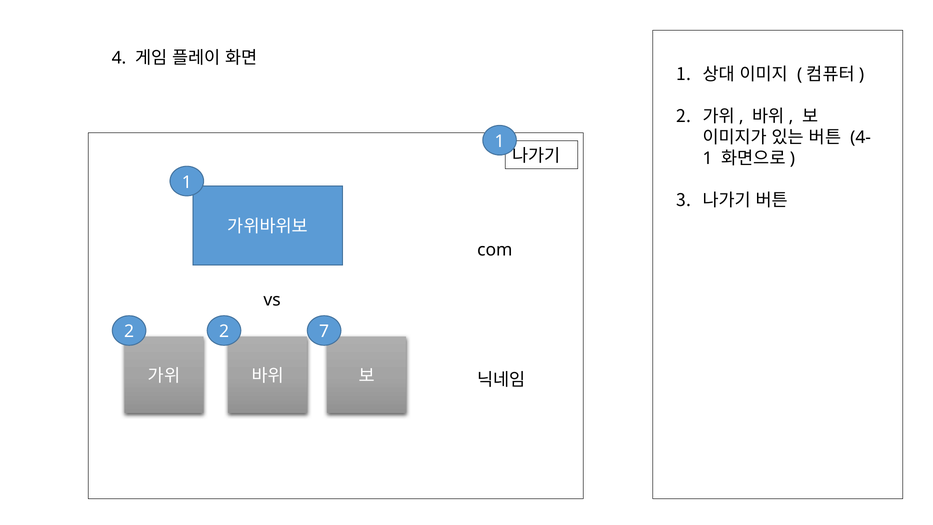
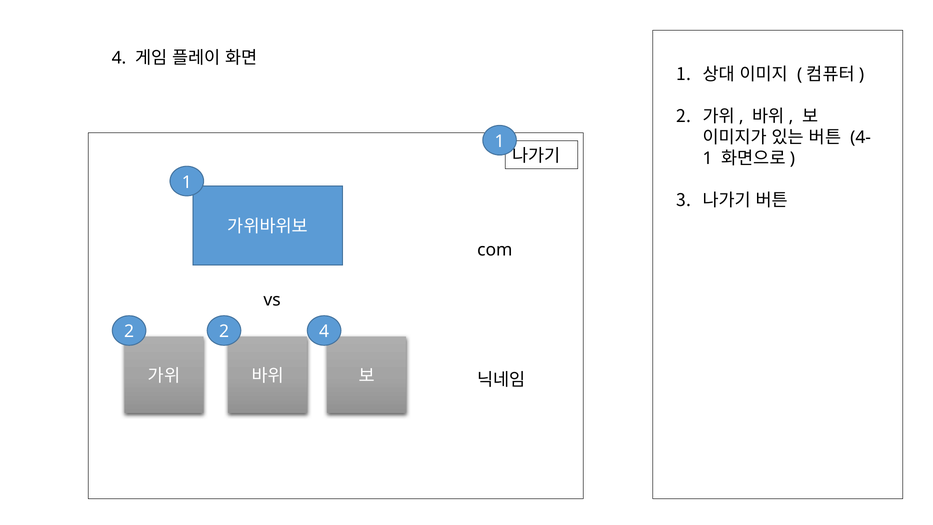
2 7: 7 -> 4 (324, 332)
